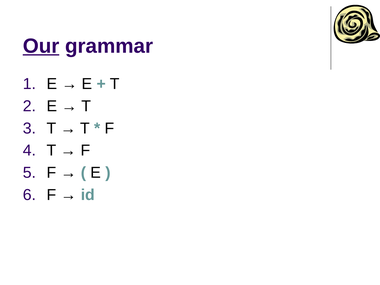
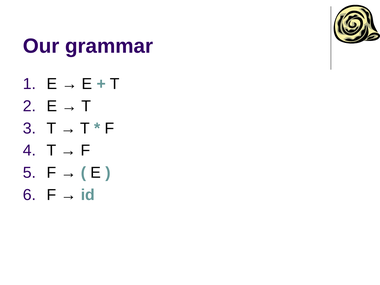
Our underline: present -> none (41, 46)
